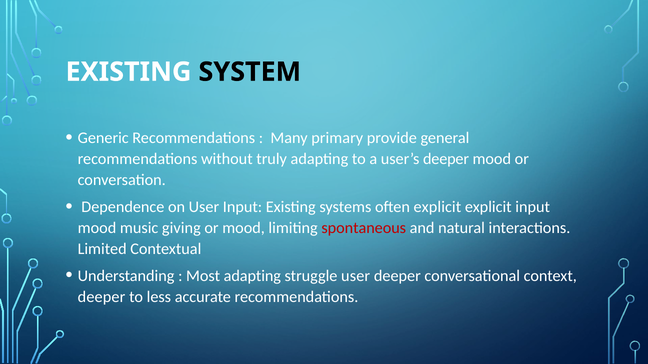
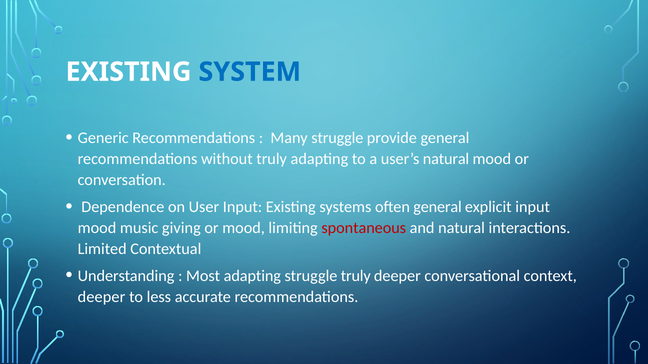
SYSTEM colour: black -> blue (250, 72)
Many primary: primary -> struggle (337, 138)
user’s deeper: deeper -> natural (446, 159)
often explicit: explicit -> general (438, 207)
struggle user: user -> truly (356, 276)
